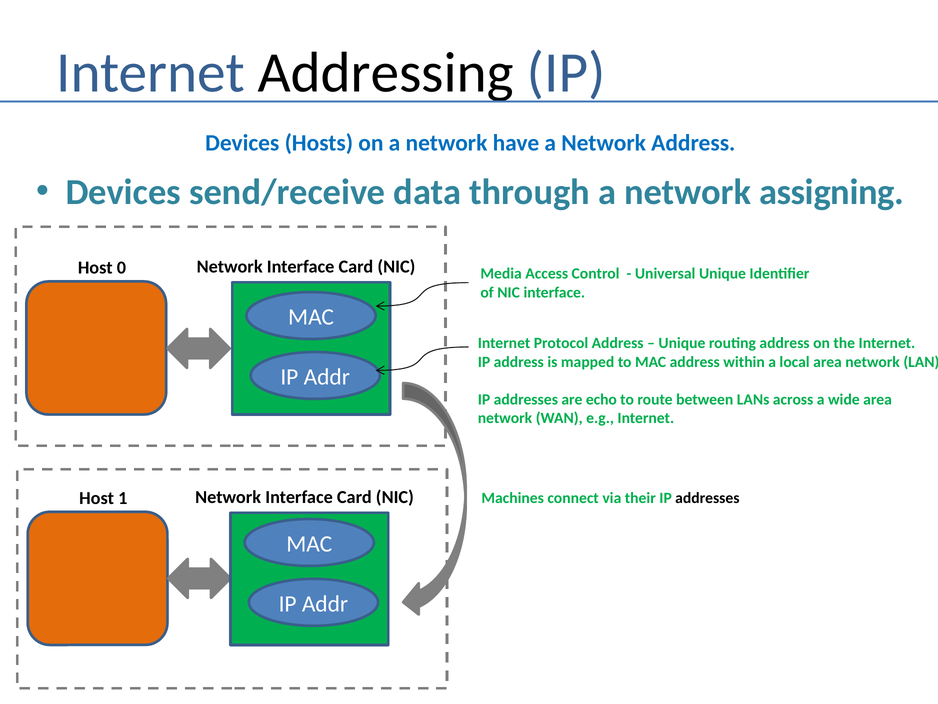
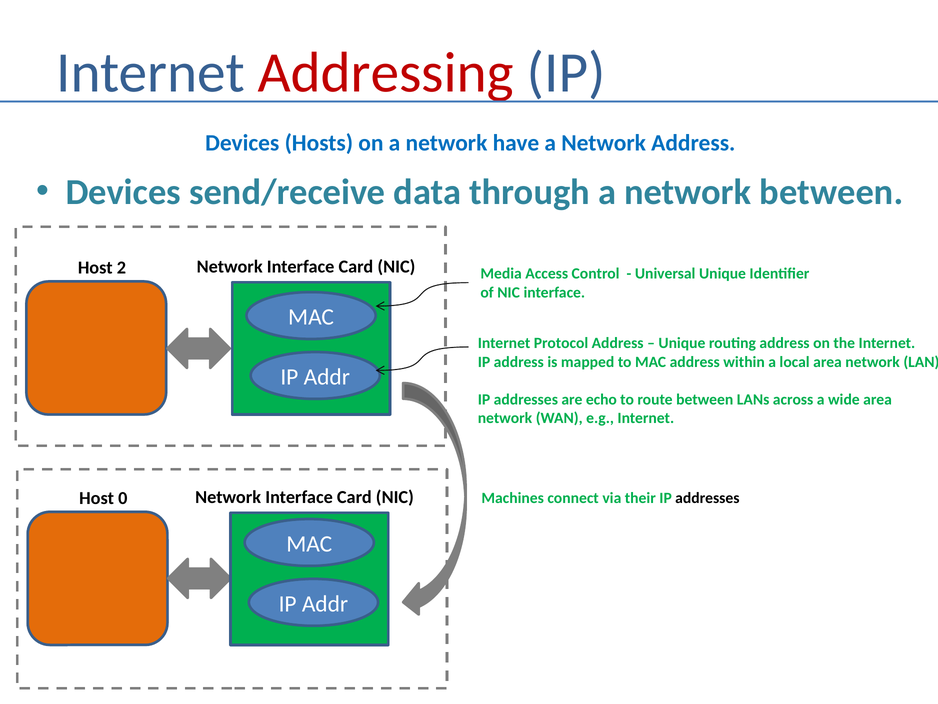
Addressing colour: black -> red (386, 73)
network assigning: assigning -> between (831, 192)
0: 0 -> 2 (121, 268)
1: 1 -> 0 (123, 498)
